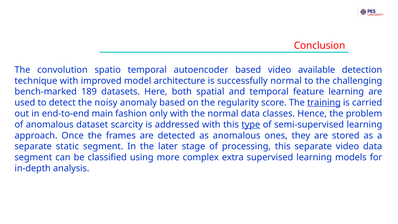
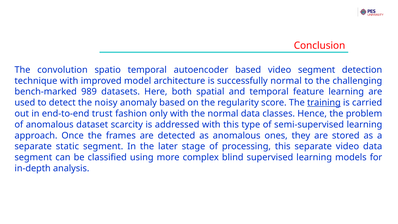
video available: available -> segment (317, 70)
189: 189 -> 989 (89, 92)
main: main -> trust (102, 114)
type underline: present -> none (251, 124)
extra: extra -> blind (233, 157)
